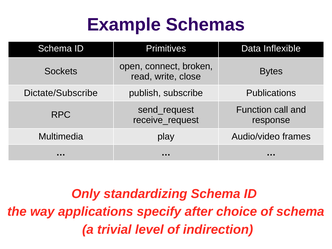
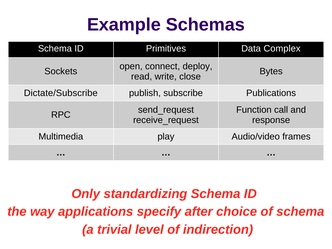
Inflexible: Inflexible -> Complex (282, 48)
broken: broken -> deploy (198, 66)
